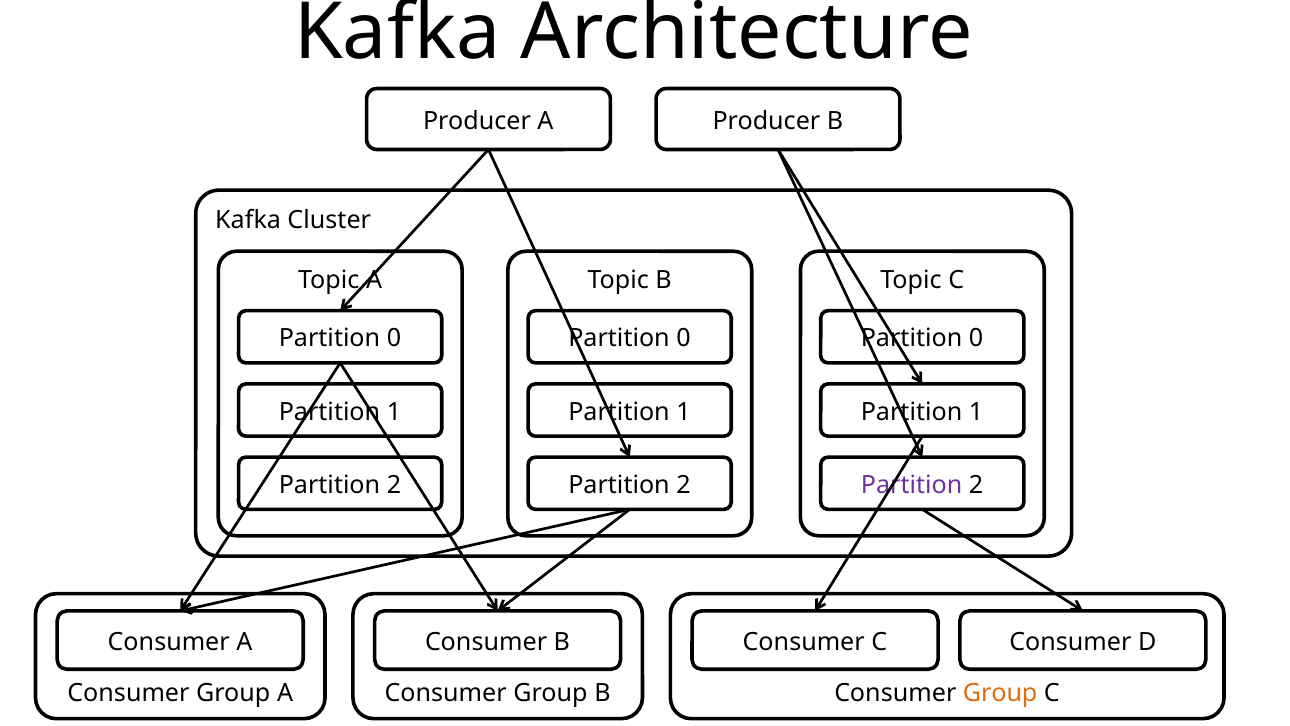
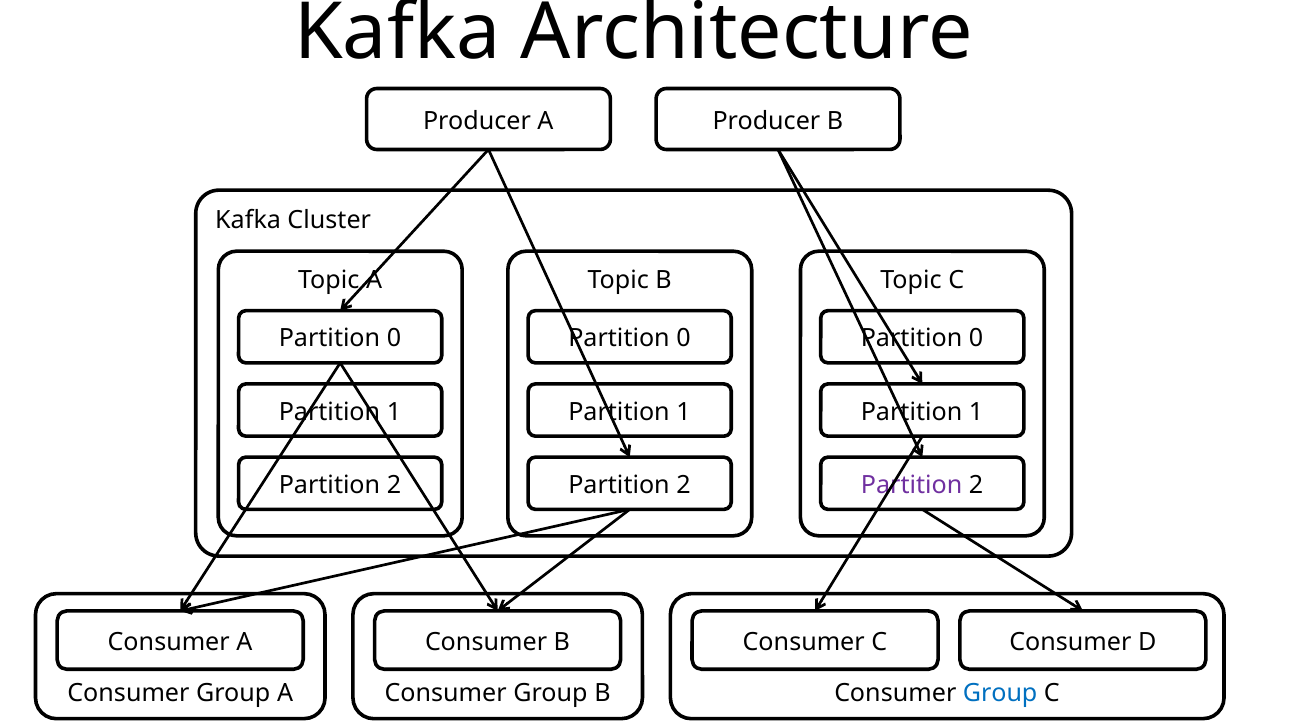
Group colour: orange -> blue (1000, 693)
